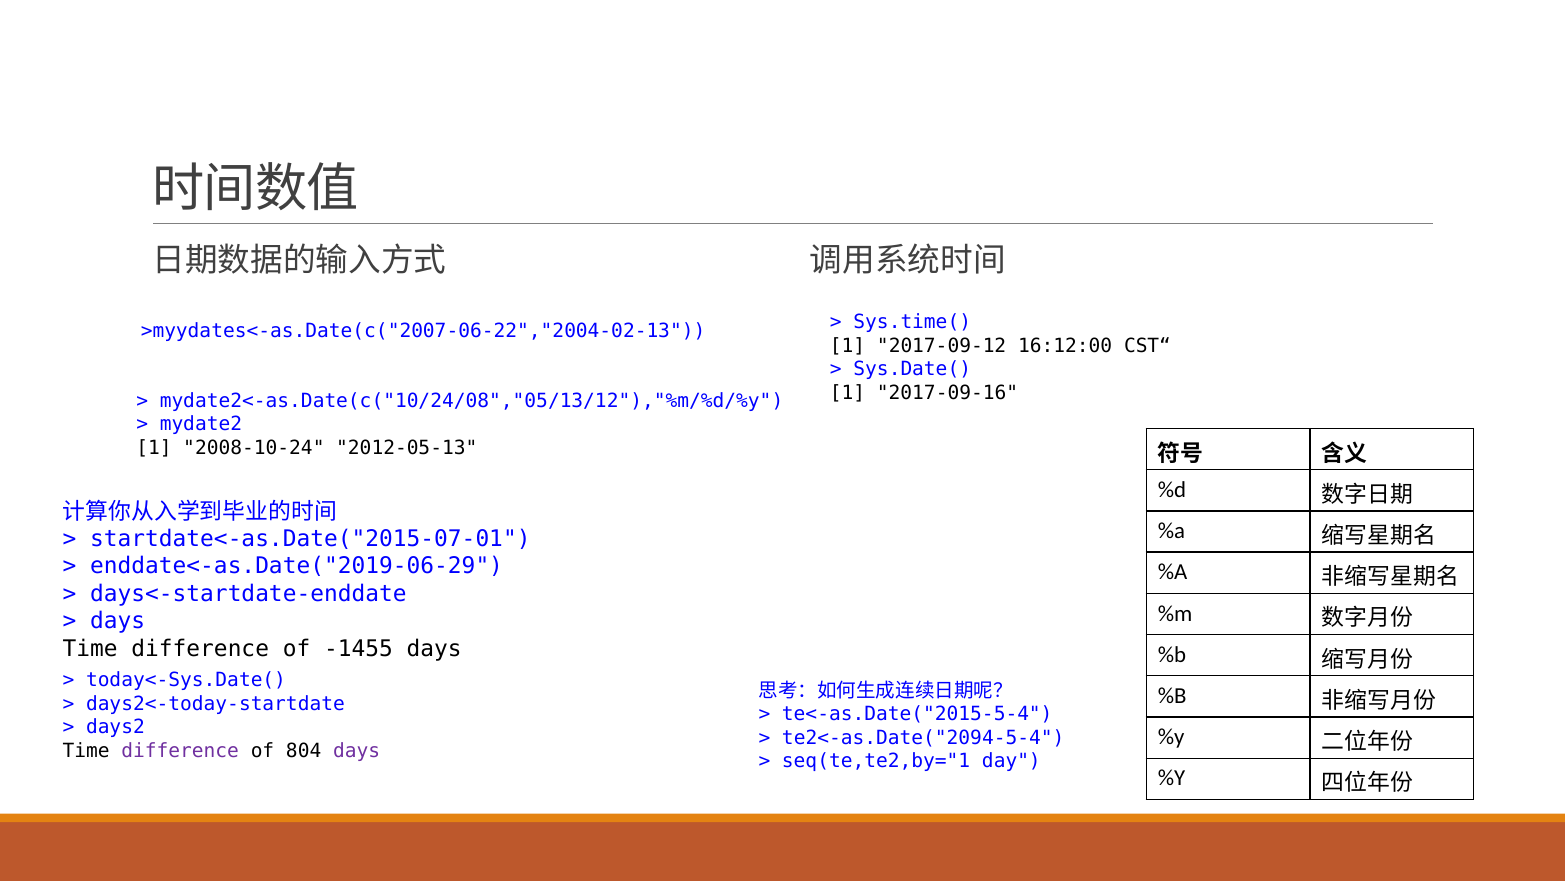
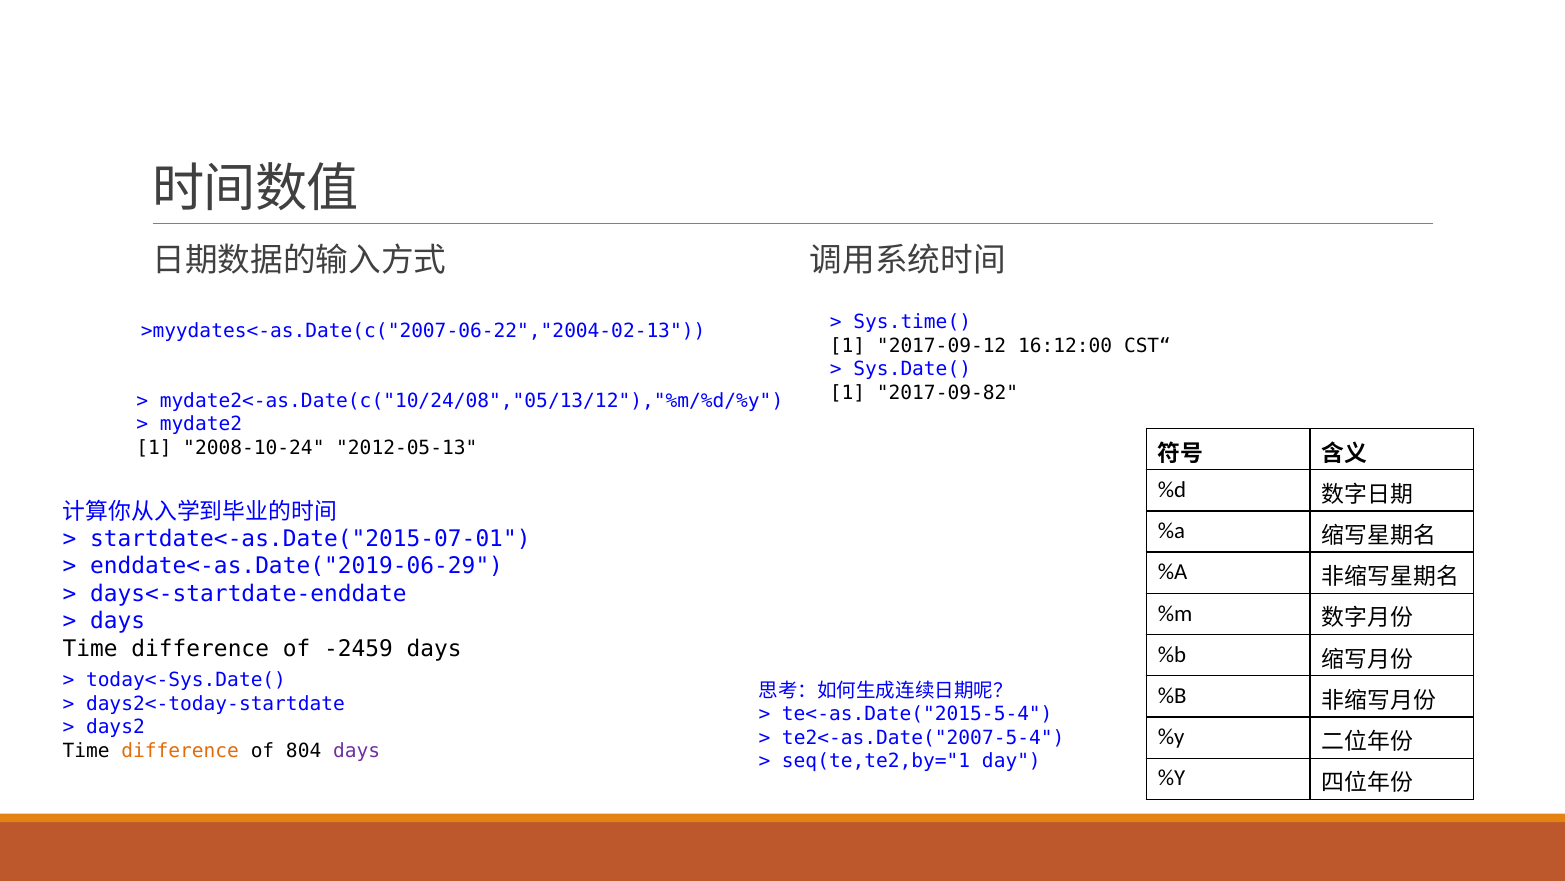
2017-09-16: 2017-09-16 -> 2017-09-82 (948, 392)
-1455: -1455 -> -2459 (359, 648)
te2<-as.Date("2094-5-4: te2<-as.Date("2094-5-4 -> te2<-as.Date("2007-5-4 (923, 737)
difference colour: purple -> orange (180, 750)
